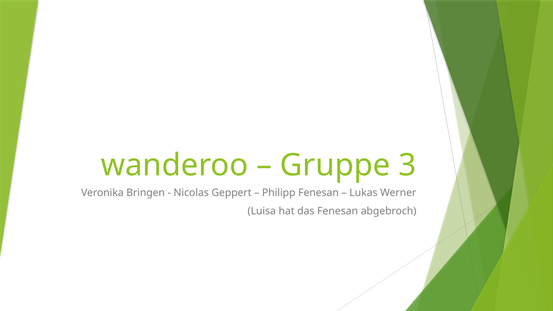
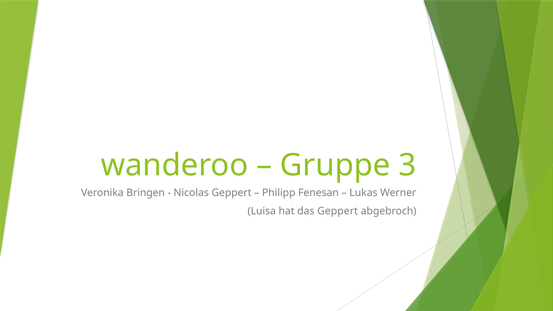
das Fenesan: Fenesan -> Geppert (338, 211)
